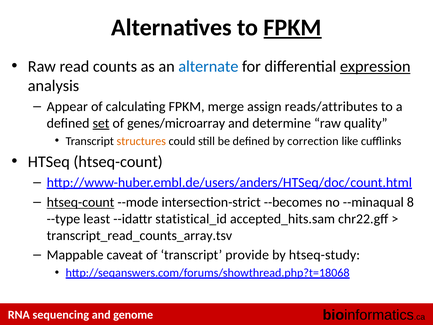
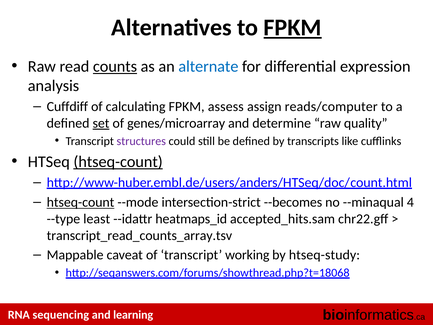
counts underline: none -> present (115, 66)
expression underline: present -> none (375, 66)
Appear: Appear -> Cuffdiff (67, 107)
merge: merge -> assess (226, 107)
reads/attributes: reads/attributes -> reads/computer (331, 107)
structures colour: orange -> purple (141, 141)
correction: correction -> transcripts (313, 141)
htseq-count underline: none -> present (118, 162)
8: 8 -> 4 (410, 202)
statistical_id: statistical_id -> heatmaps_id (191, 219)
provide: provide -> working (247, 255)
genome: genome -> learning (133, 315)
